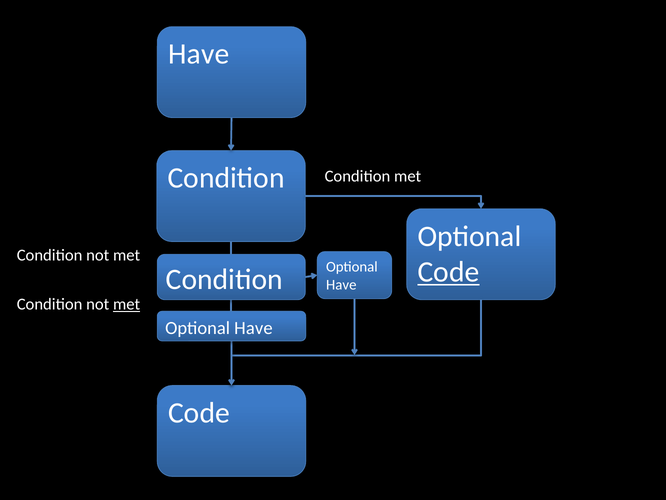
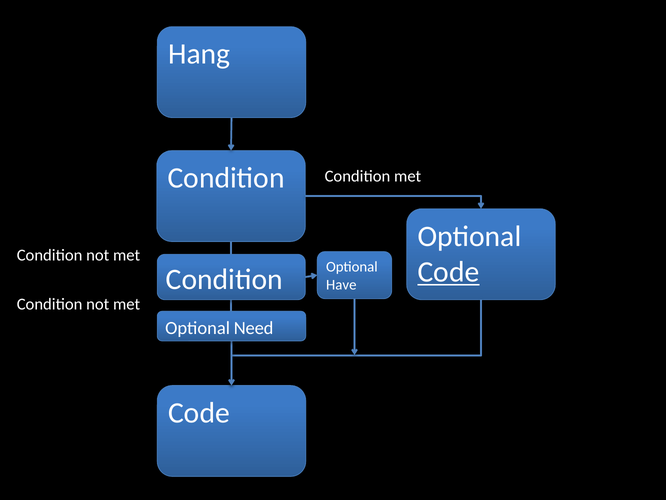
Have: Have -> Hang (199, 54)
met underline: present -> none (127, 304)
Have: Have -> Need (254, 328)
